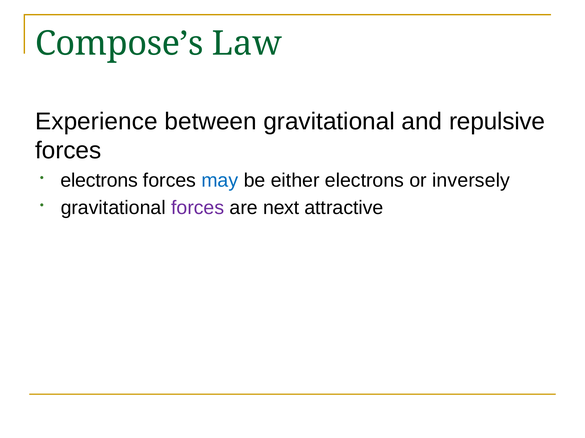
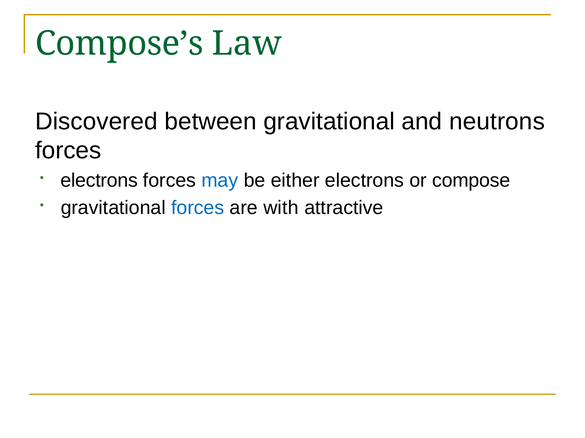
Experience: Experience -> Discovered (96, 122)
repulsive: repulsive -> neutrons (497, 122)
inversely: inversely -> compose (471, 181)
forces colour: purple -> blue (198, 208)
next: next -> with (281, 208)
